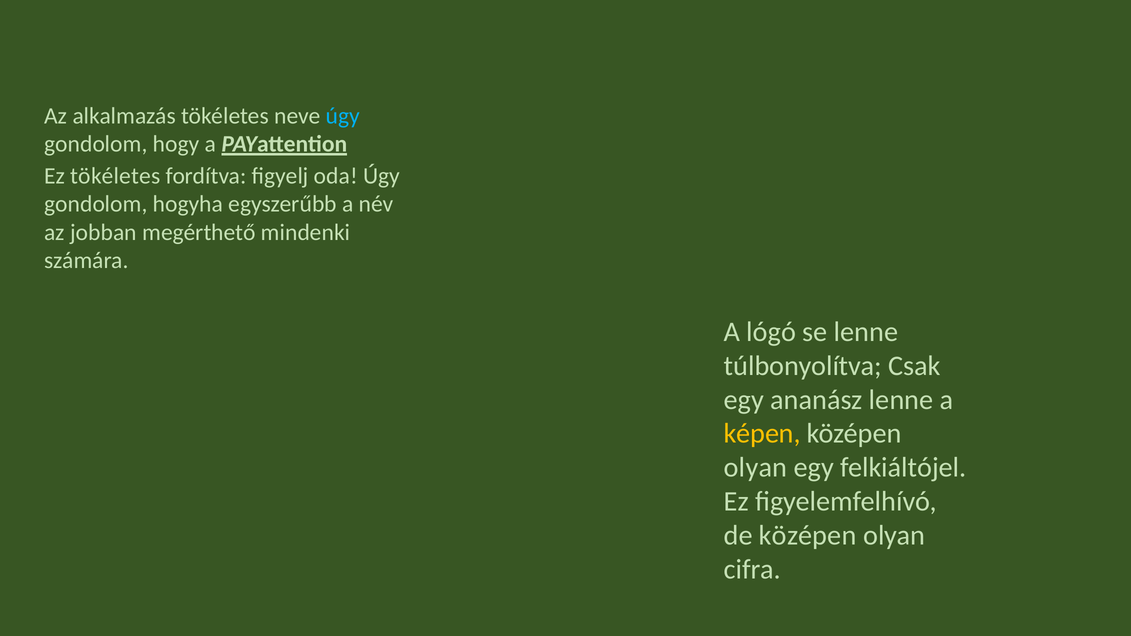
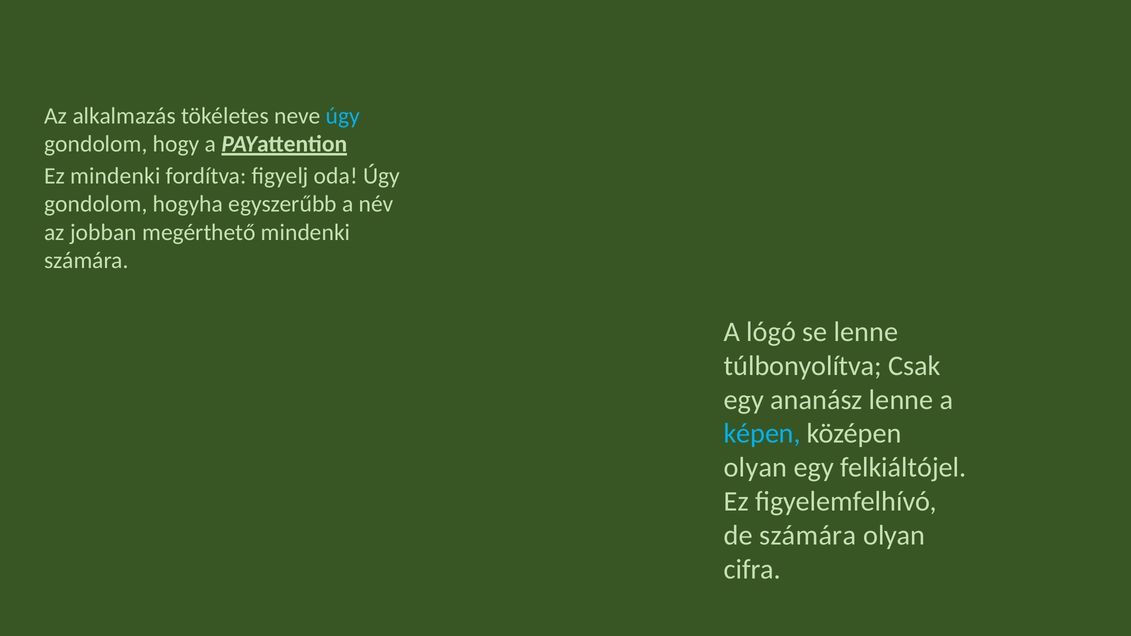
Ez tökéletes: tökéletes -> mindenki (115, 176)
képen colour: yellow -> light blue (762, 434)
de középen: középen -> számára (808, 536)
